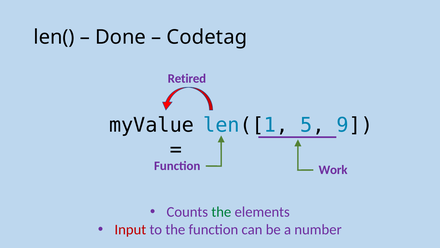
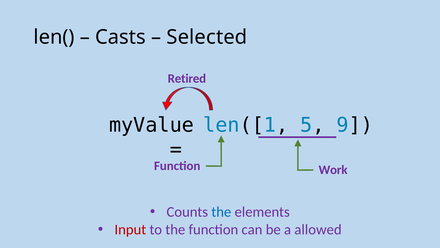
Done: Done -> Casts (121, 37)
Codetag: Codetag -> Selected (207, 37)
the colour: green -> blue (221, 212)
number: number -> allowed (318, 229)
